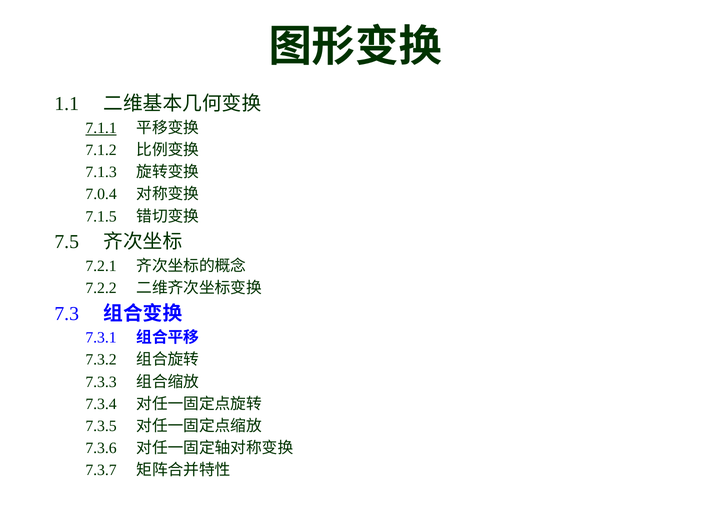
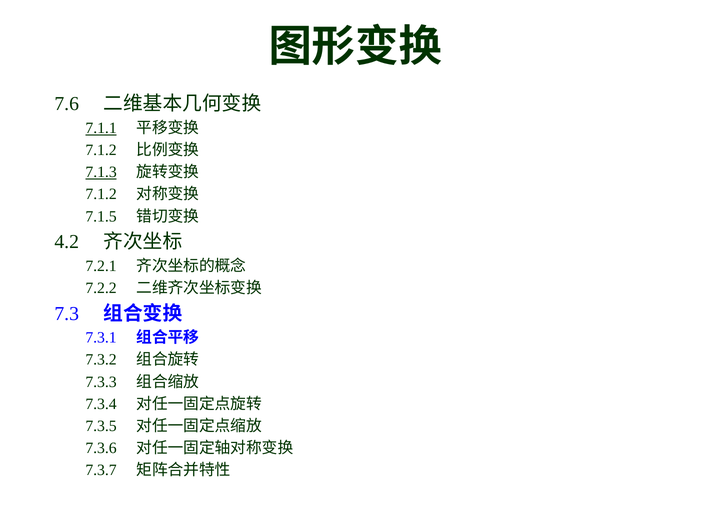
1.1: 1.1 -> 7.6 (67, 104)
7.1.3 underline: none -> present (101, 172)
7.0.4: 7.0.4 -> 7.1.2 (101, 194)
7.5: 7.5 -> 4.2 (67, 242)
